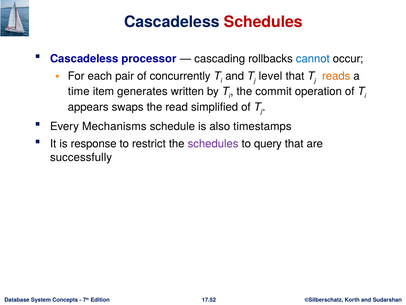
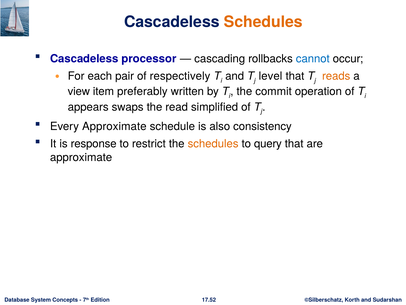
Schedules colour: red -> orange (263, 22)
concurrently: concurrently -> respectively (180, 76)
time: time -> view (79, 91)
generates: generates -> preferably (142, 91)
Every Mechanisms: Mechanisms -> Approximate (114, 126)
timestamps: timestamps -> consistency (262, 126)
schedules colour: purple -> orange (213, 144)
successfully: successfully -> approximate (81, 157)
